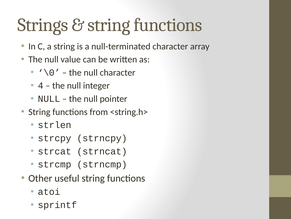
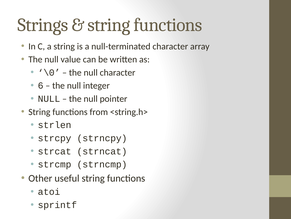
4: 4 -> 6 (41, 85)
